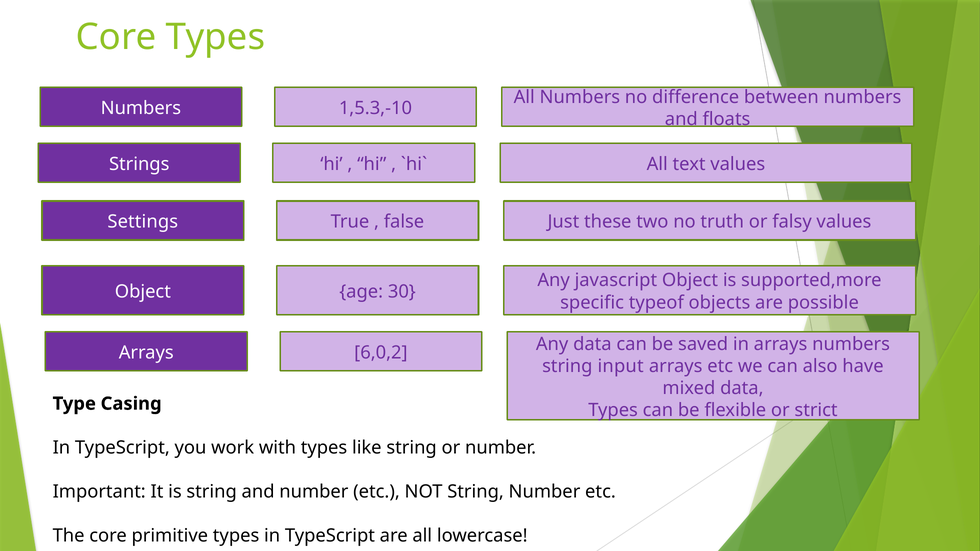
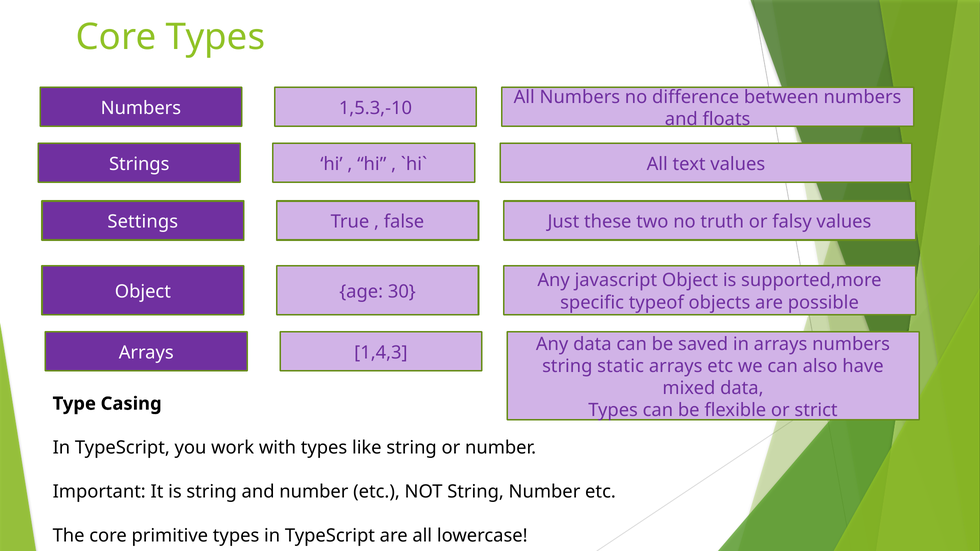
6,0,2: 6,0,2 -> 1,4,3 (381, 353)
input: input -> static (621, 366)
